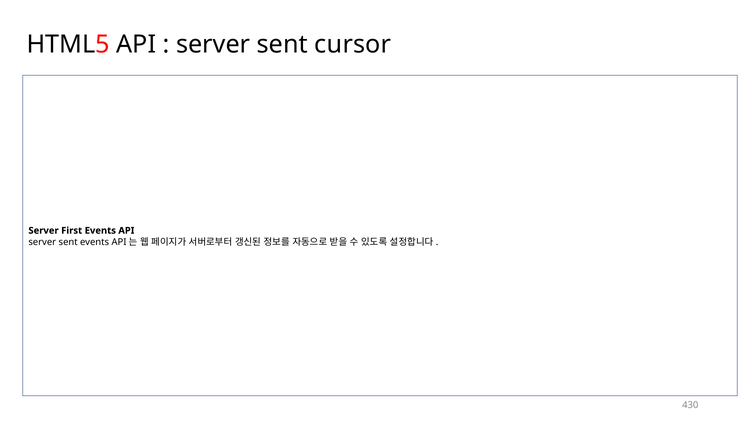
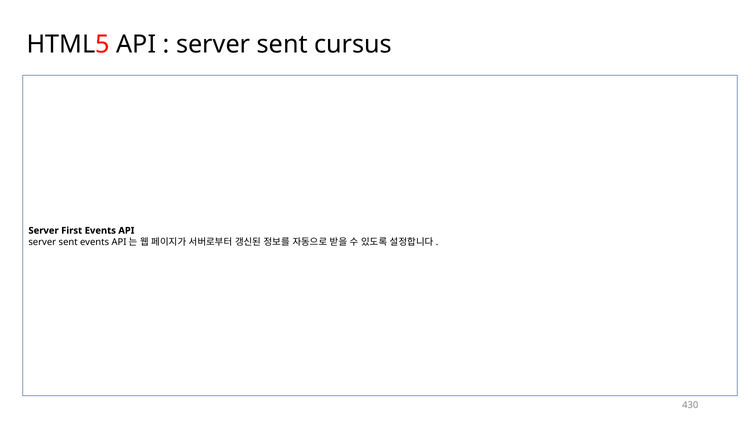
cursor: cursor -> cursus (353, 44)
